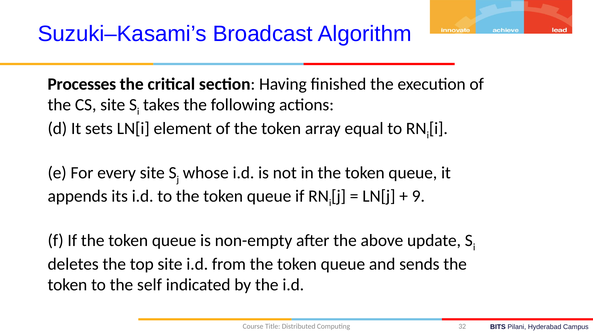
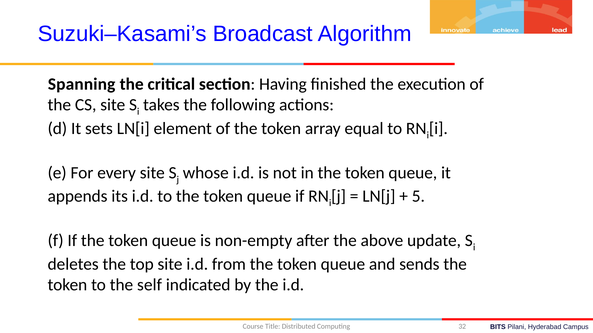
Processes: Processes -> Spanning (82, 84)
9: 9 -> 5 (418, 197)
